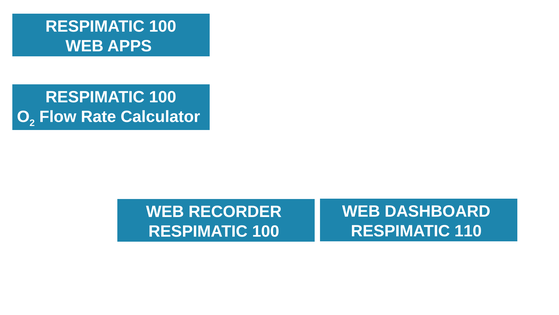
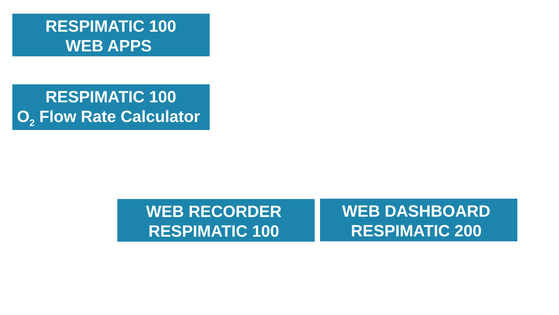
110: 110 -> 200 (468, 231)
